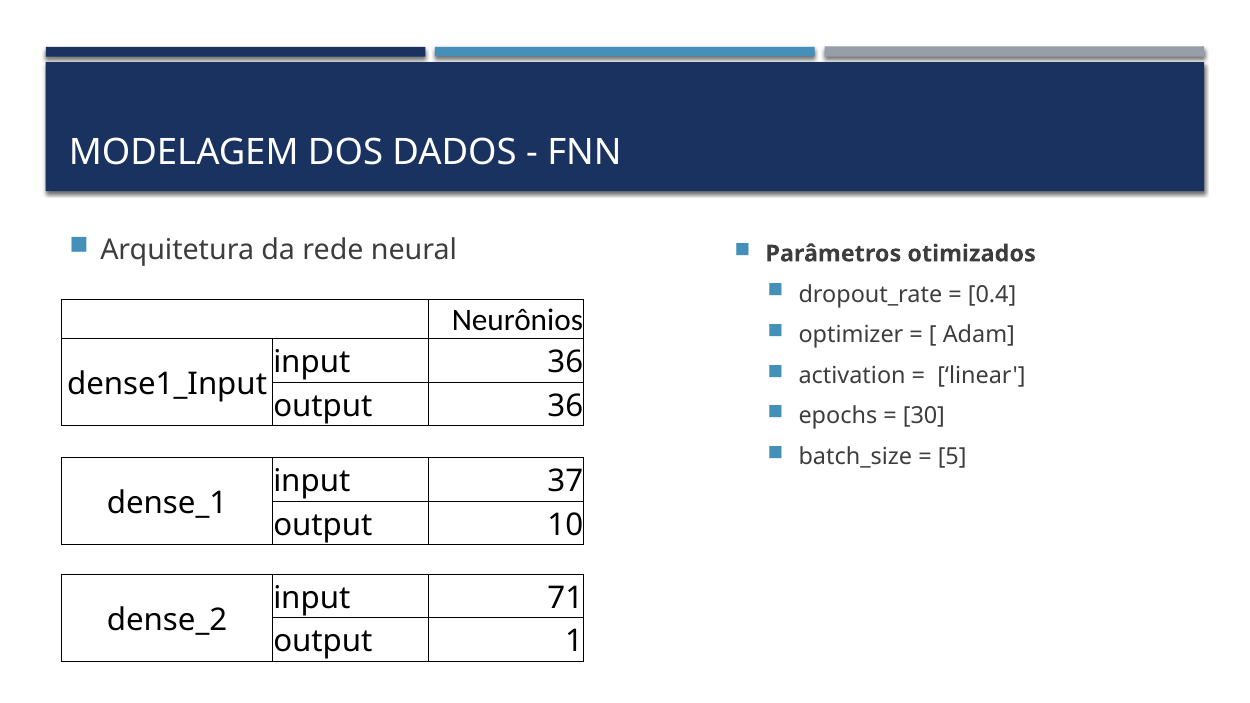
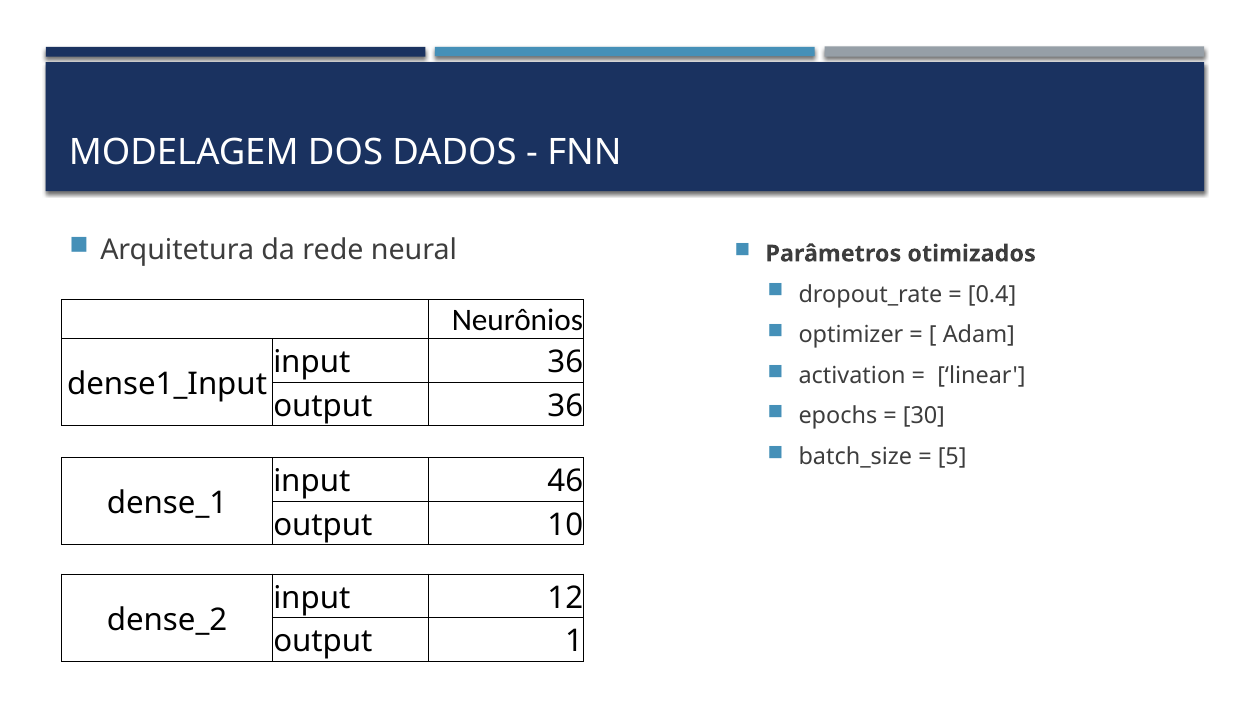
37: 37 -> 46 (565, 482)
71: 71 -> 12 (565, 598)
